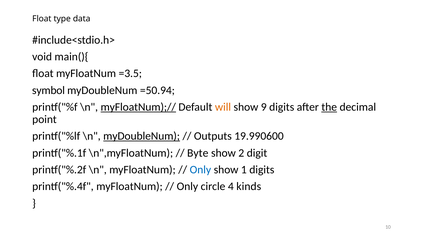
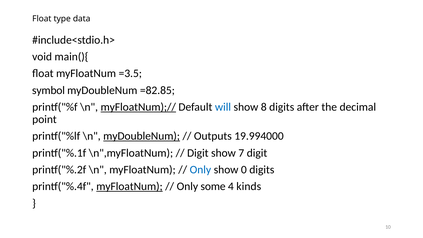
=50.94: =50.94 -> =82.85 (157, 90)
will colour: orange -> blue (223, 107)
9: 9 -> 8 (264, 107)
the underline: present -> none (329, 107)
19.990600: 19.990600 -> 19.994000 (259, 136)
Byte: Byte -> Digit (198, 153)
2: 2 -> 7 (241, 153)
1: 1 -> 0 (244, 170)
myFloatNum underline: none -> present (129, 186)
circle: circle -> some (213, 186)
